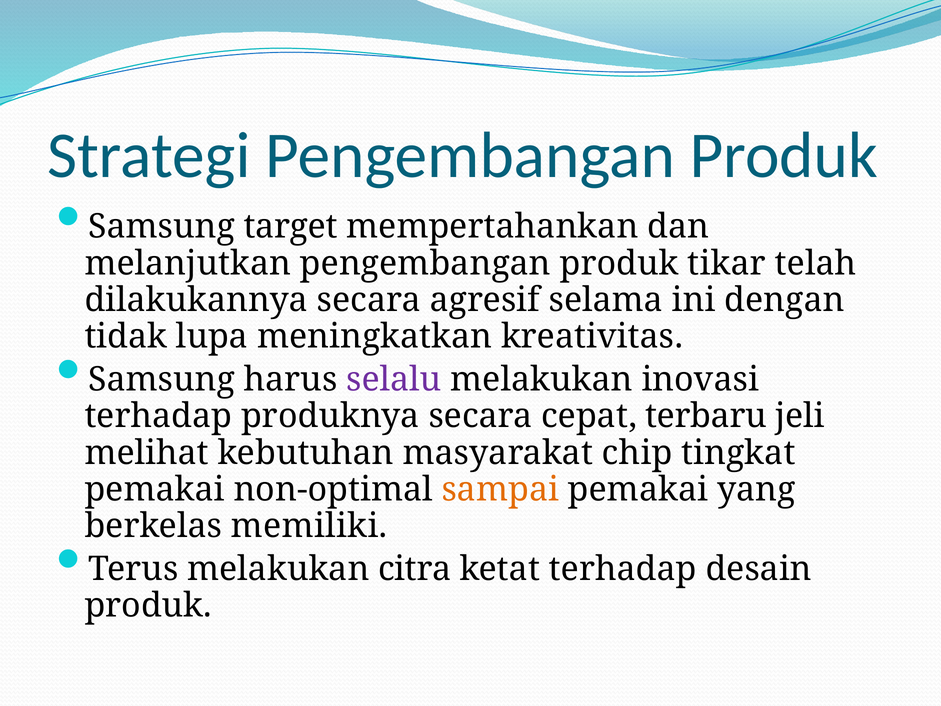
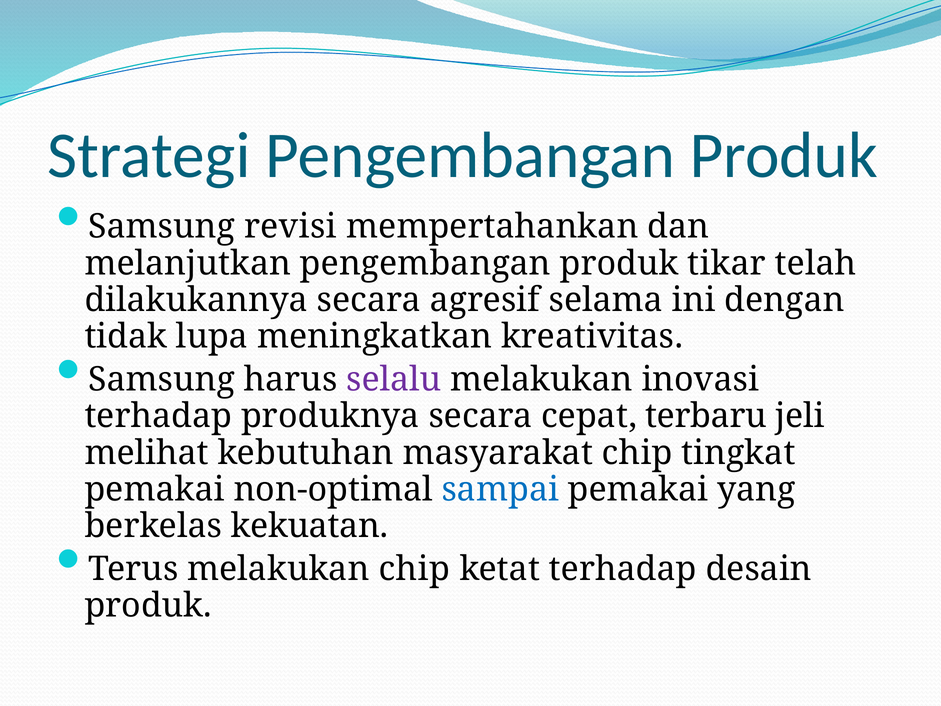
target: target -> revisi (290, 227)
sampai colour: orange -> blue (500, 489)
memiliki: memiliki -> kekuatan (309, 526)
melakukan citra: citra -> chip (414, 569)
